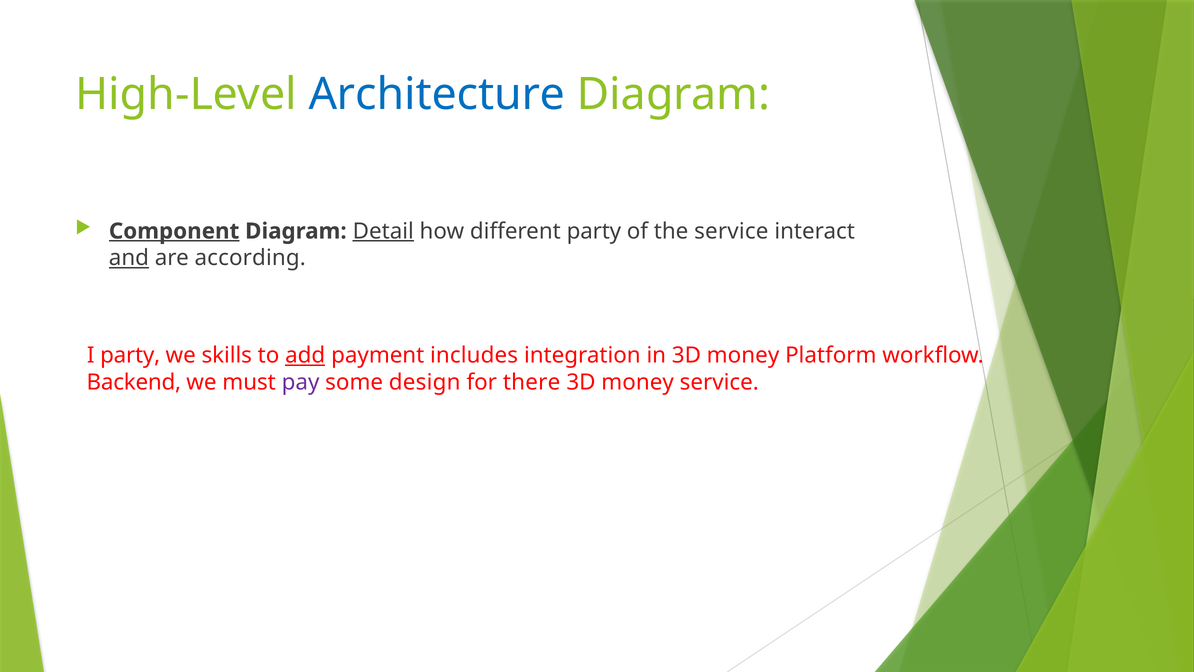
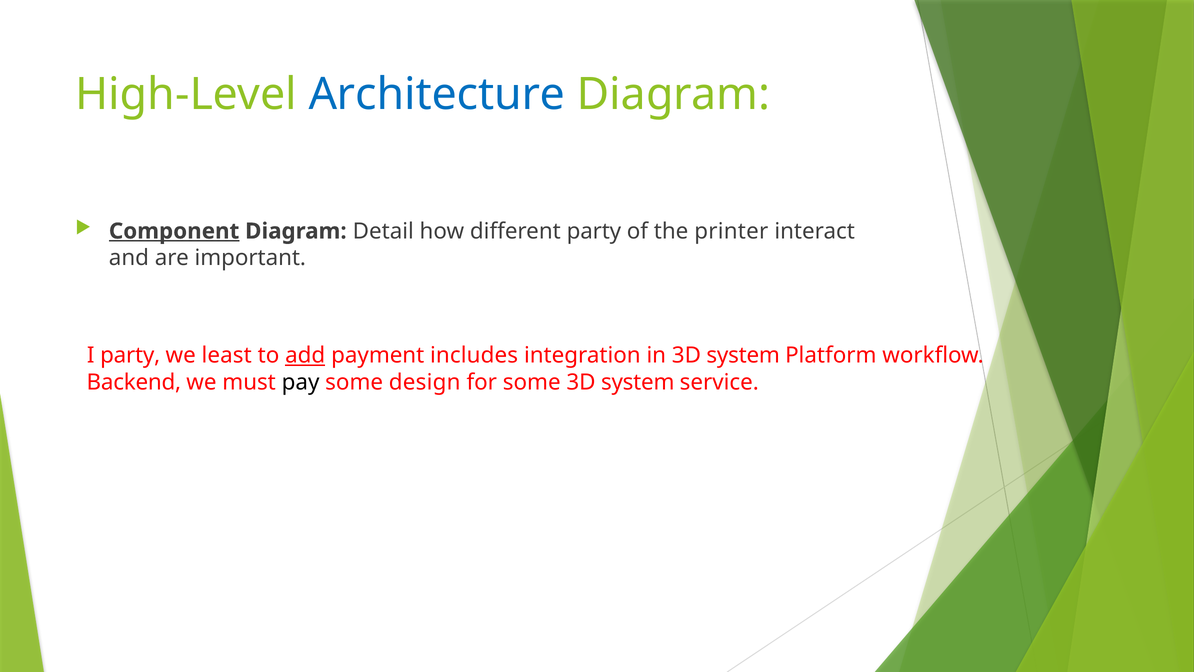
Detail underline: present -> none (383, 231)
the service: service -> printer (731, 231)
and underline: present -> none (129, 258)
according: according -> important (250, 258)
skills: skills -> least (227, 355)
in 3D money: money -> system (743, 355)
pay colour: purple -> black (301, 382)
for there: there -> some (532, 382)
money: money -> system (638, 382)
